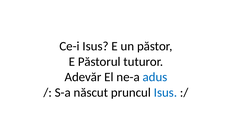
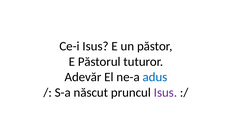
Isus colour: blue -> purple (165, 93)
